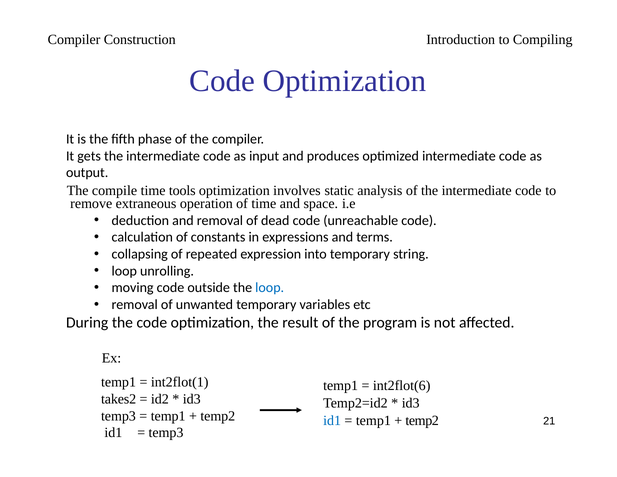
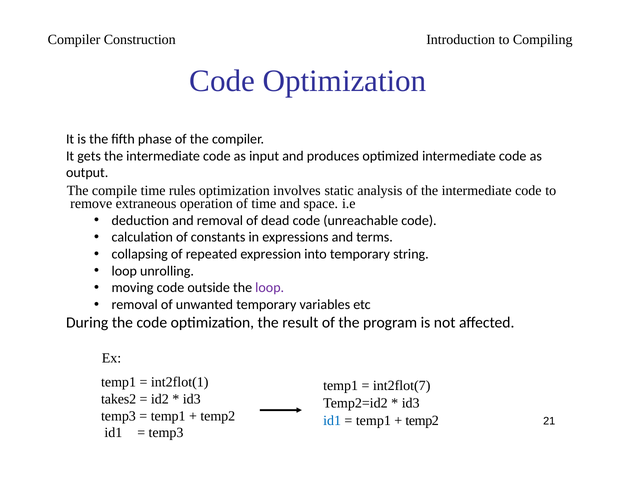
tools: tools -> rules (182, 190)
loop colour: blue -> purple (270, 288)
int2flot(6: int2flot(6 -> int2flot(7 (402, 385)
